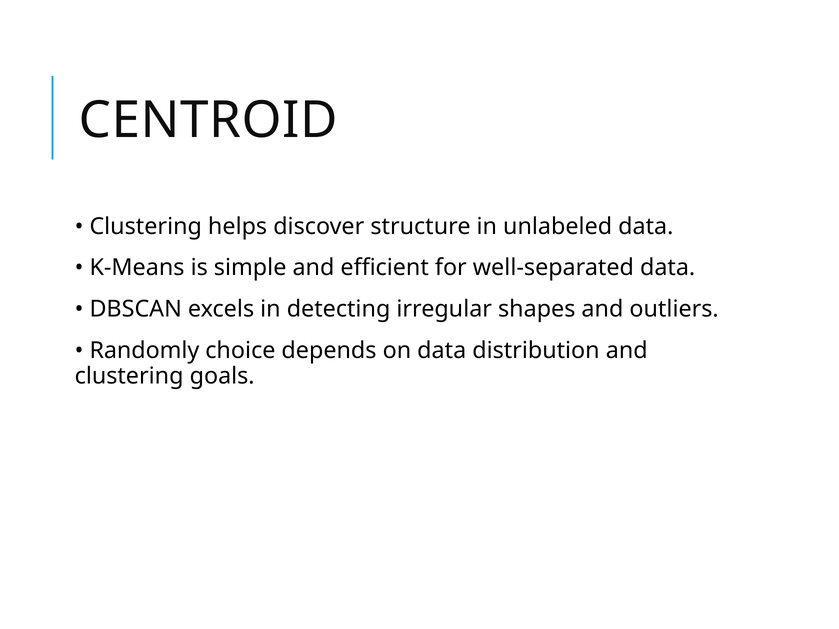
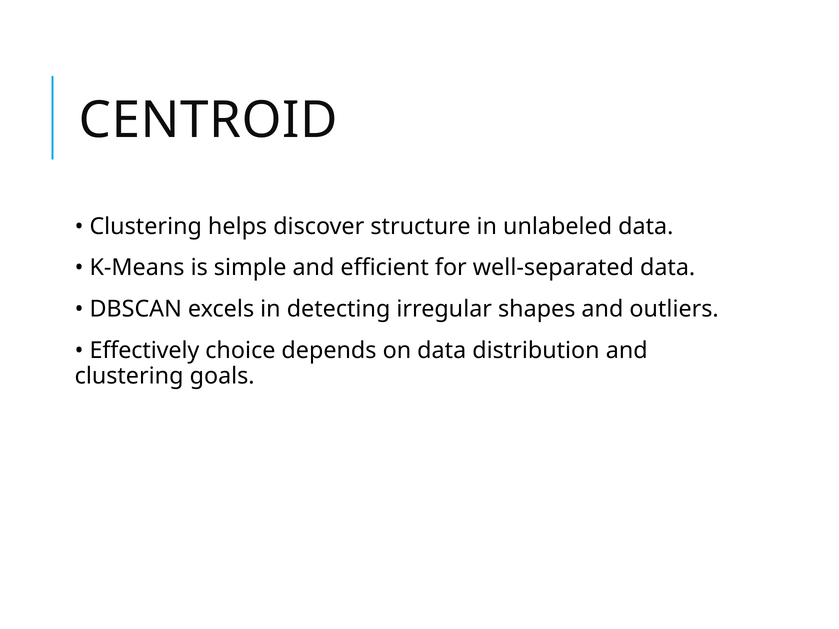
Randomly: Randomly -> Effectively (144, 351)
